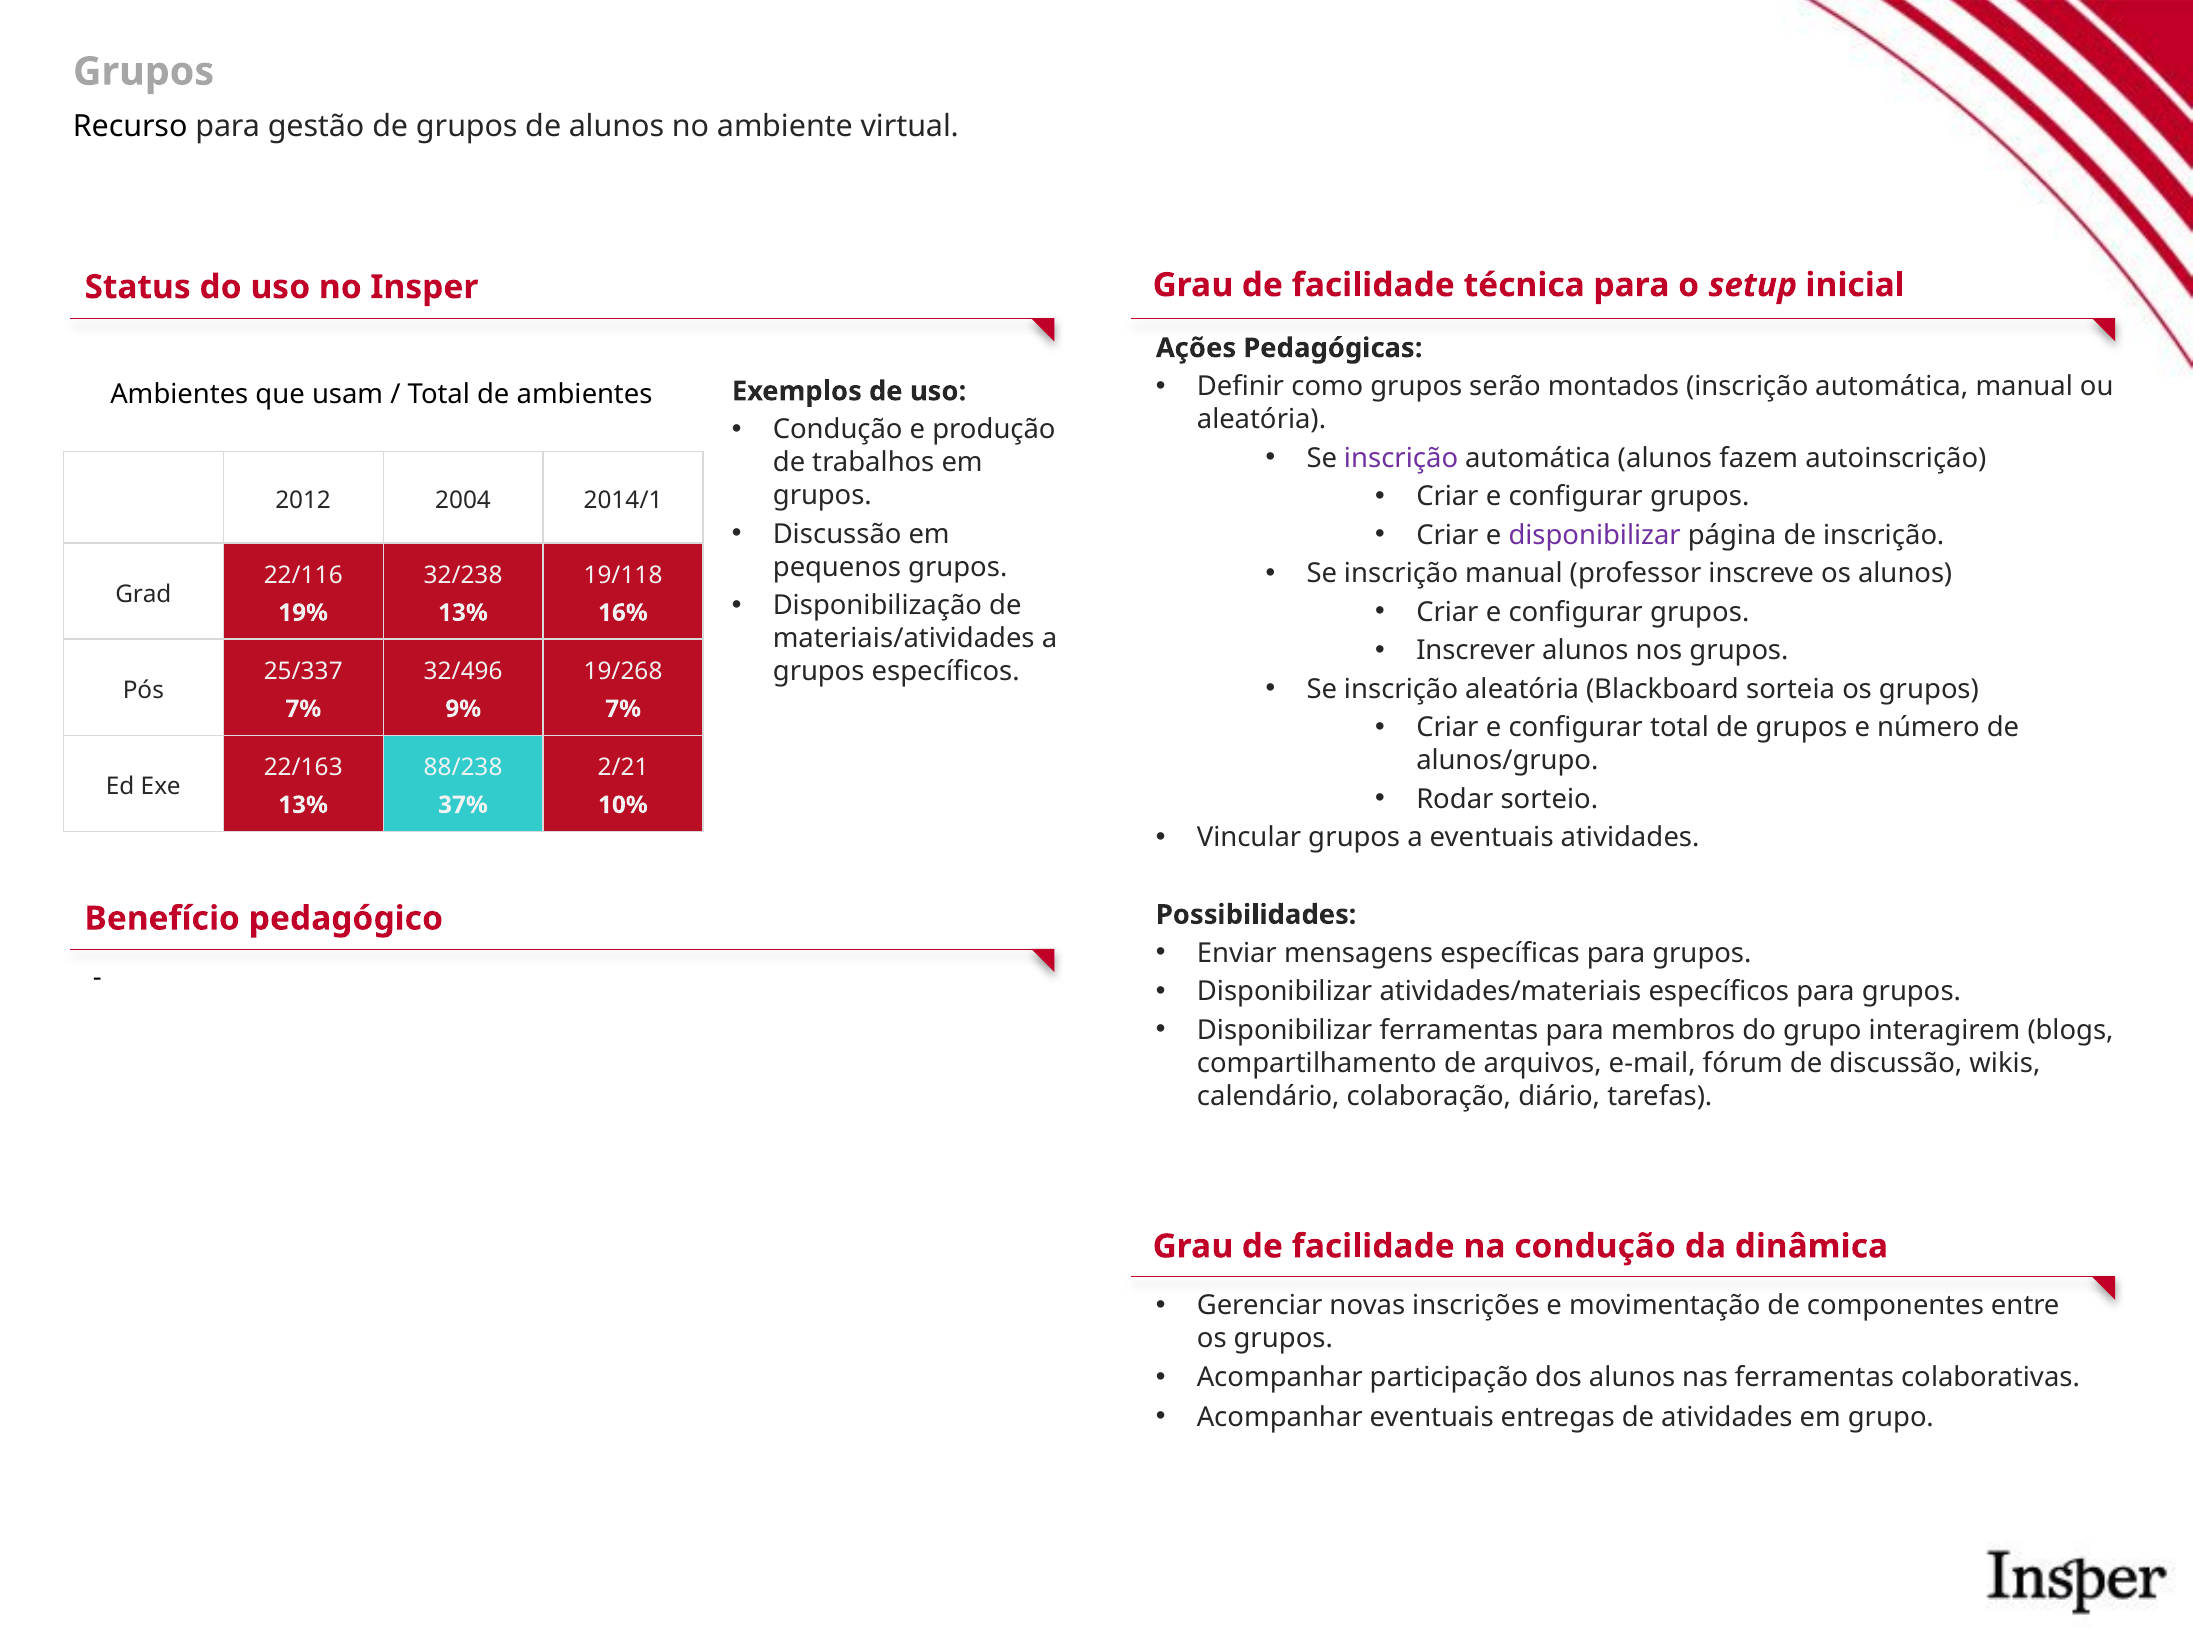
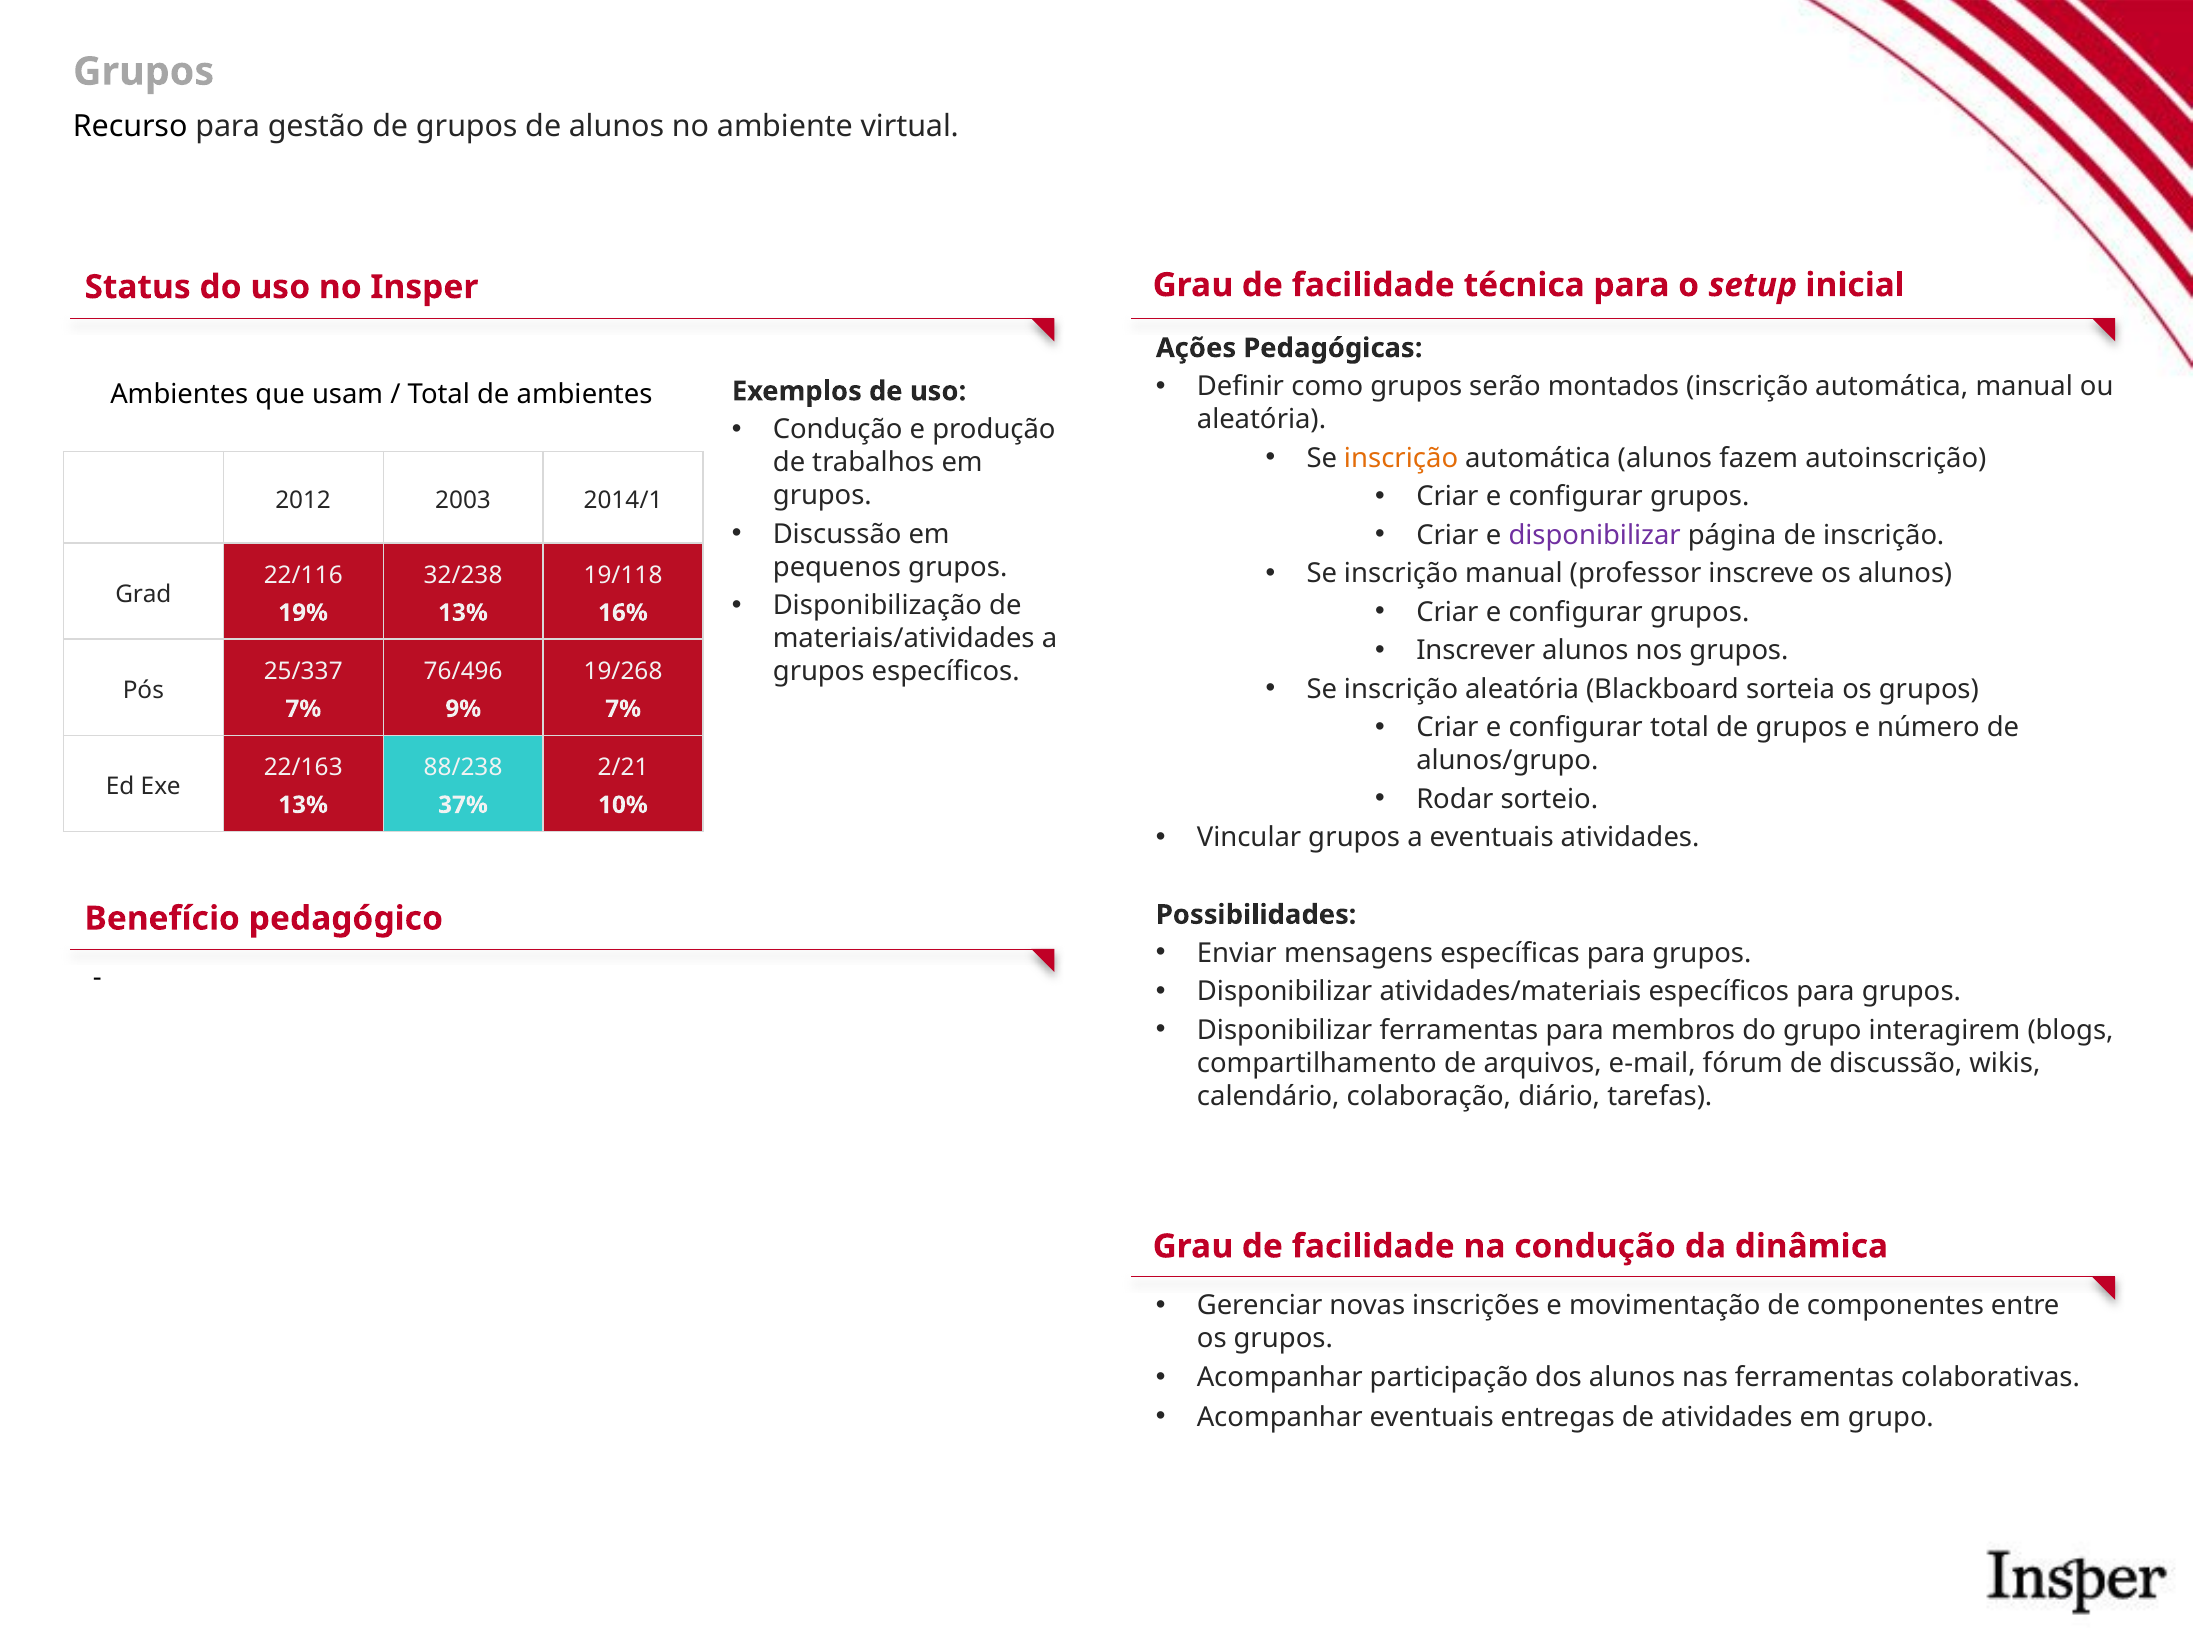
inscrição colour: purple -> orange (1401, 458)
2004: 2004 -> 2003 (463, 500)
32/496: 32/496 -> 76/496 (463, 672)
